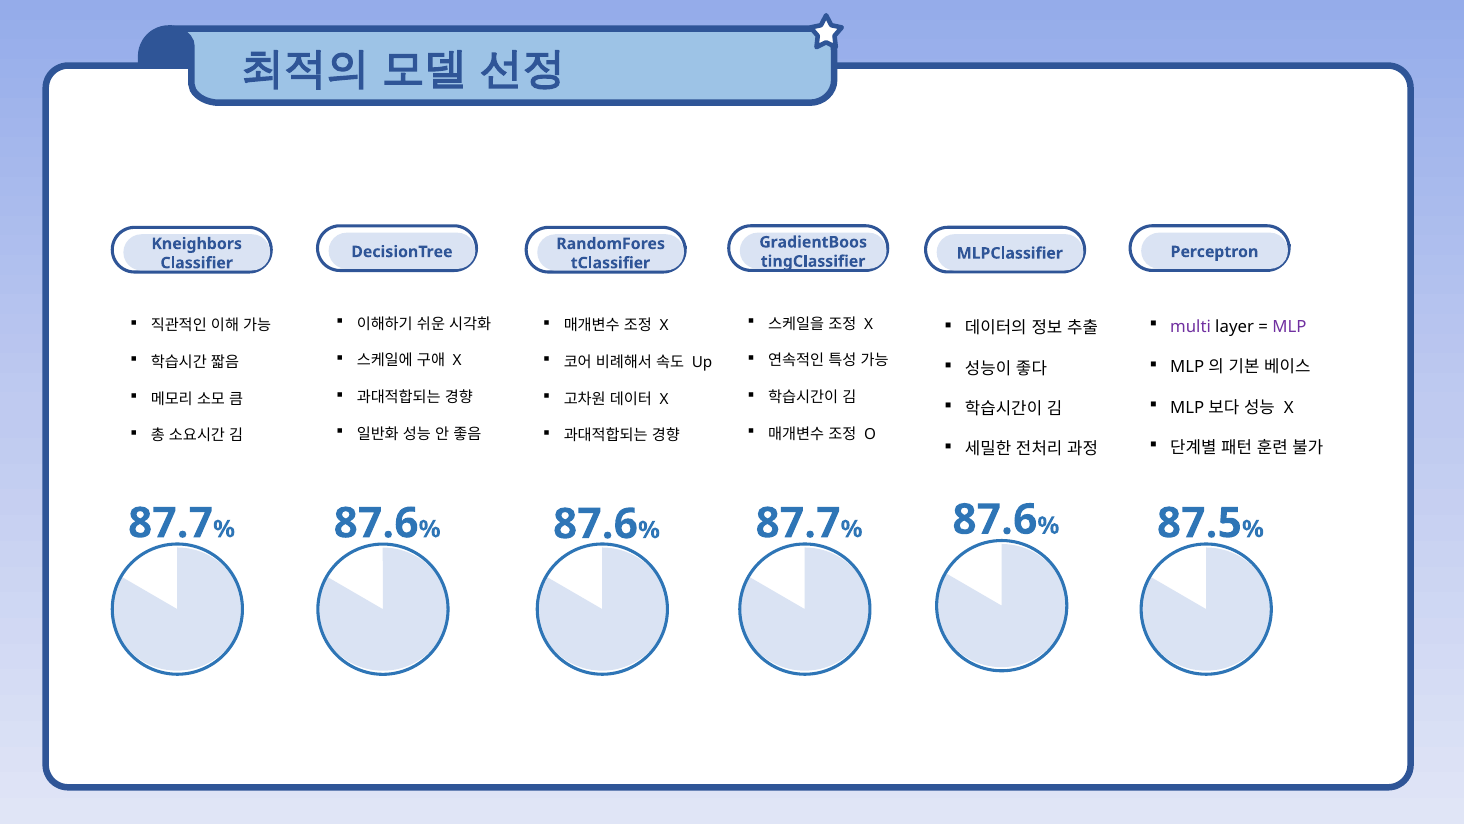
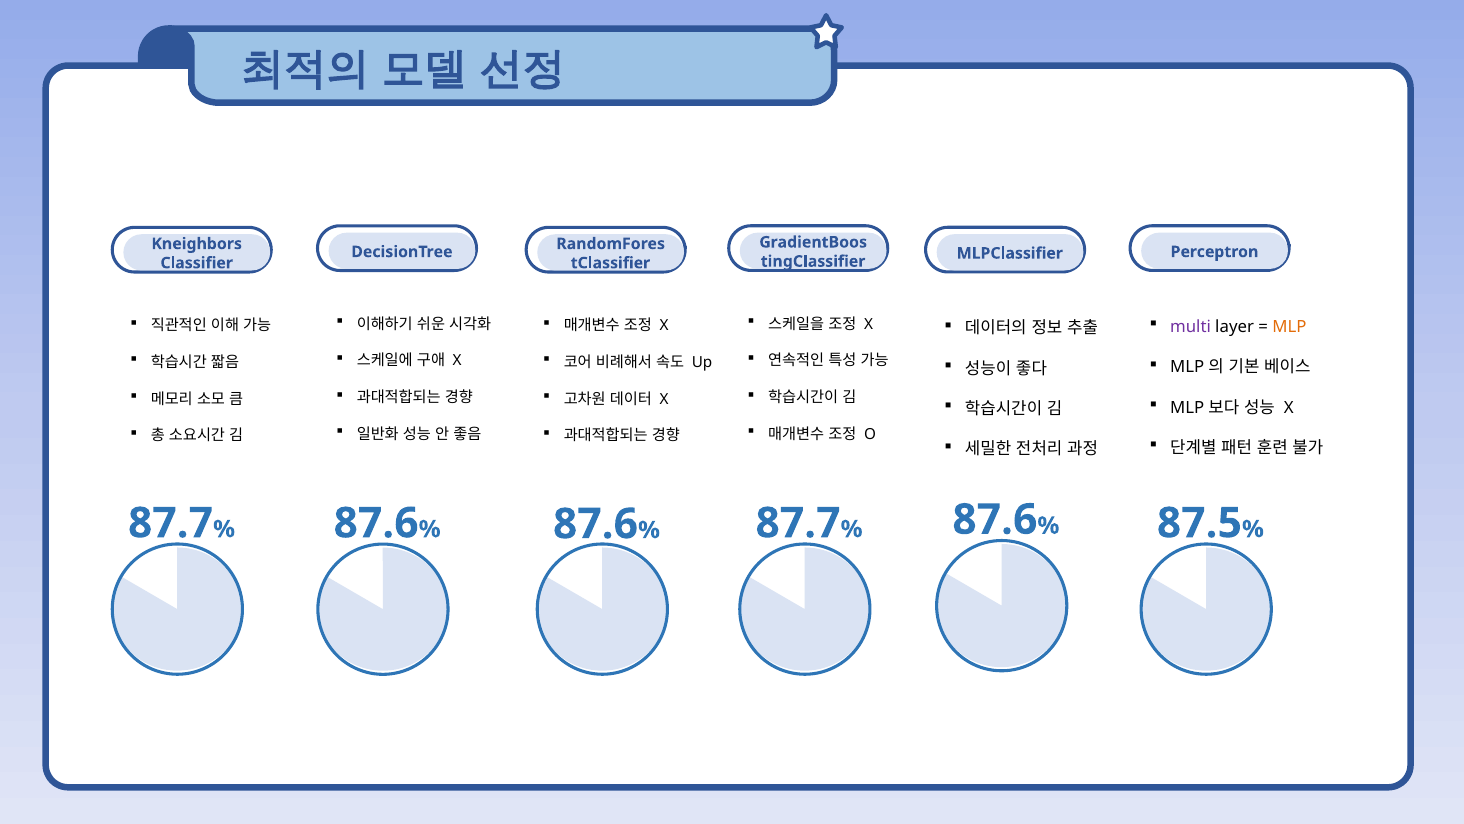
MLP colour: purple -> orange (1289, 327)
